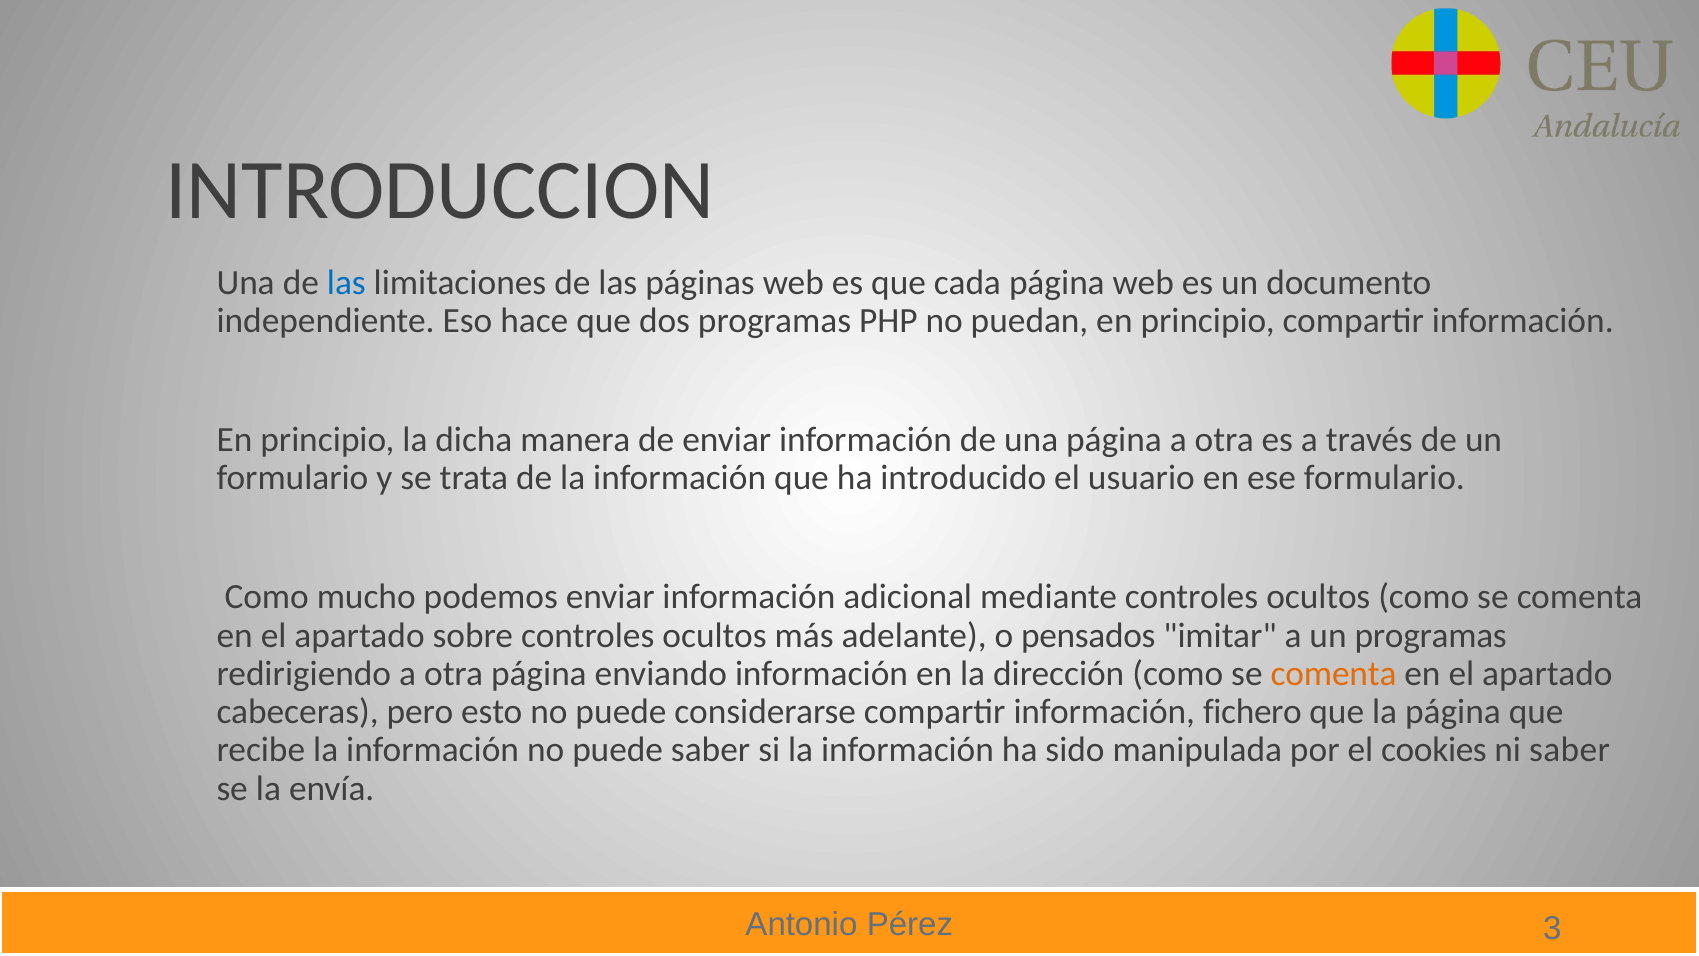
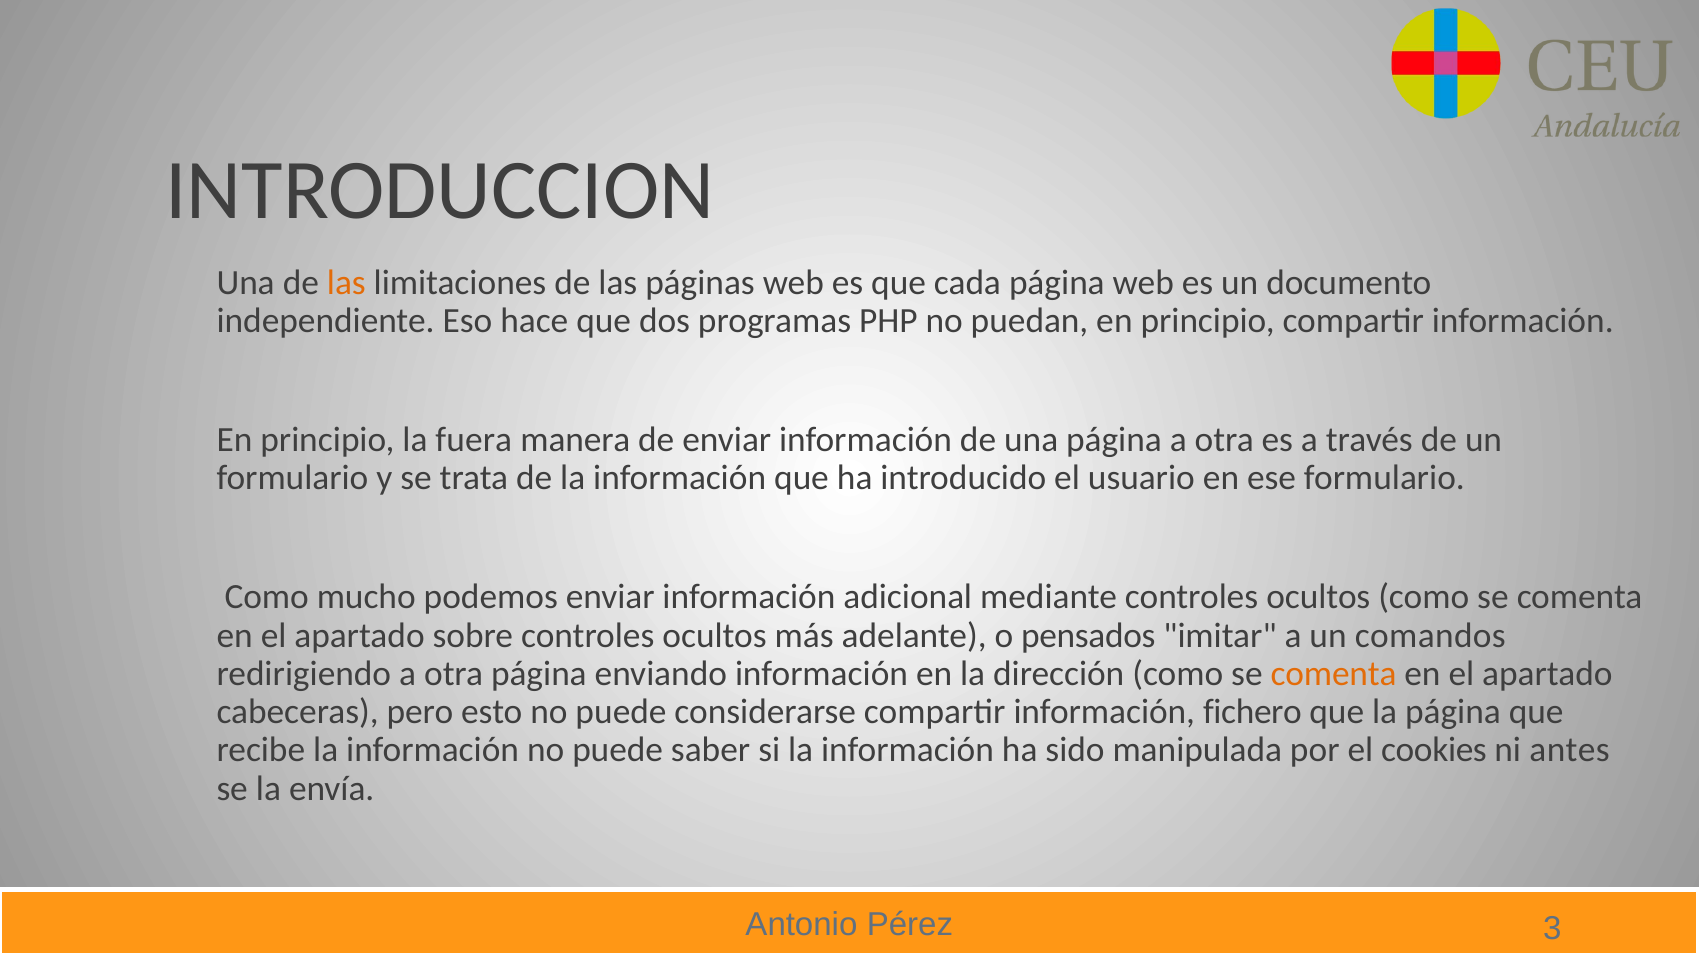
las colour: blue -> orange (346, 282)
dicha: dicha -> fuera (474, 440)
un programas: programas -> comandos (1430, 635)
ni saber: saber -> antes (1570, 750)
